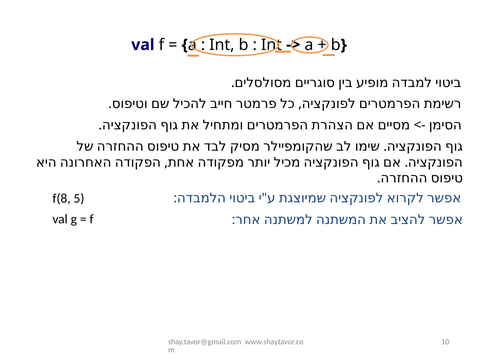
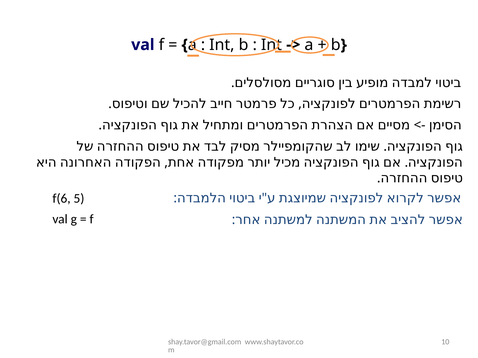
f(8: f(8 -> f(6 (62, 199)
